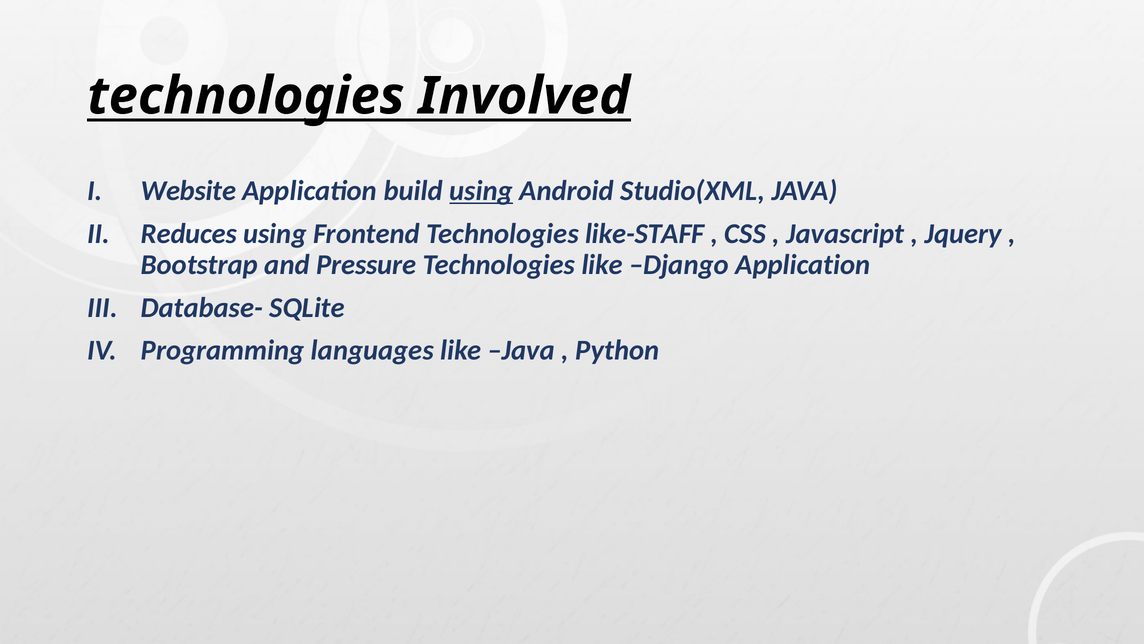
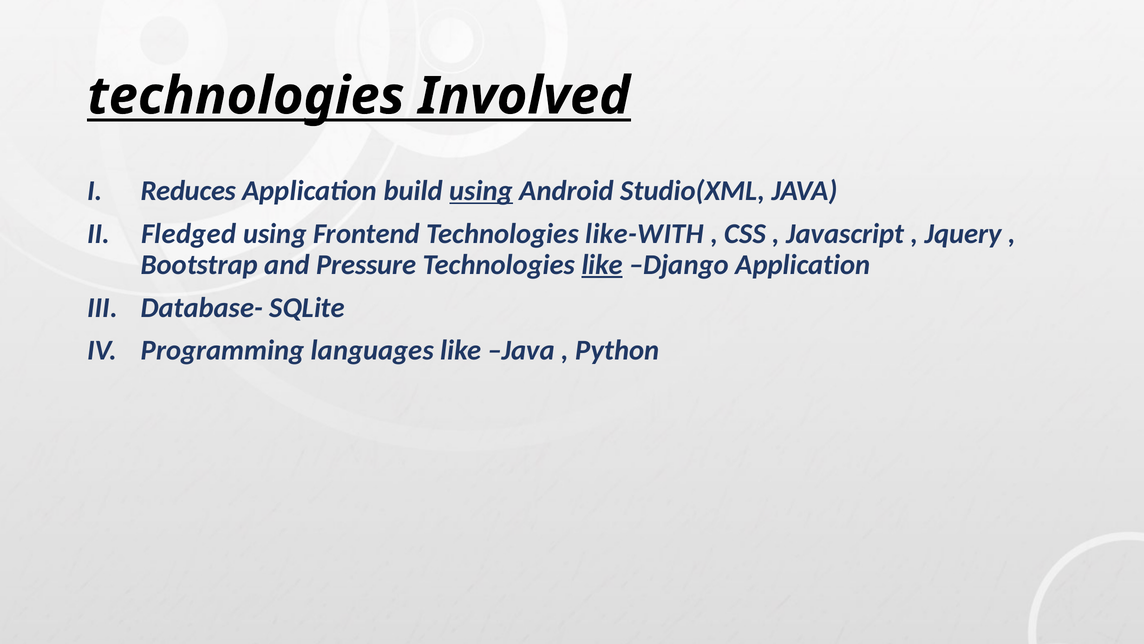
Website: Website -> Reduces (188, 191)
Reduces: Reduces -> Fledged (189, 234)
like-STAFF: like-STAFF -> like-WITH (645, 234)
like underline: none -> present (602, 265)
